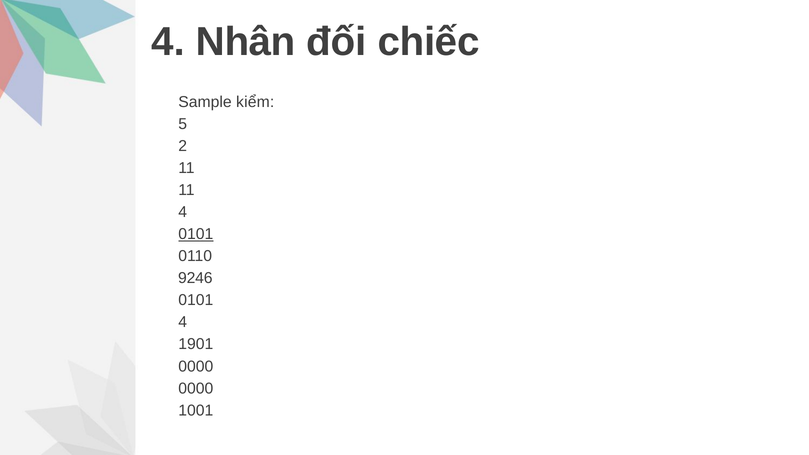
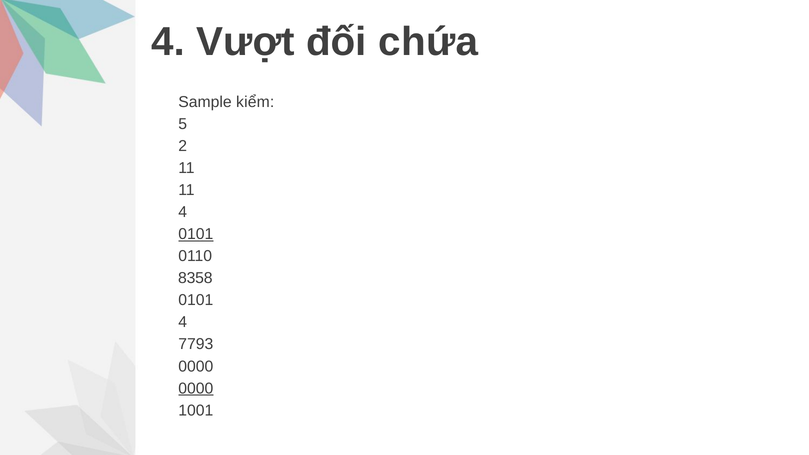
Nhân: Nhân -> Vượt (245, 42)
chiếc: chiếc -> chứa (428, 42)
9246: 9246 -> 8358 (195, 278)
1901: 1901 -> 7793 (196, 344)
0000 underline: none -> present (196, 388)
